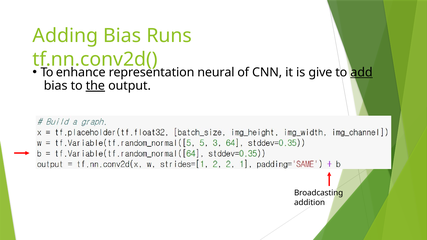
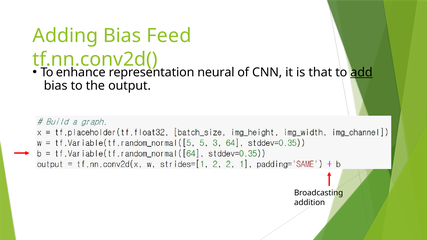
Runs: Runs -> Feed (169, 36)
give: give -> that (320, 72)
the underline: present -> none (95, 86)
